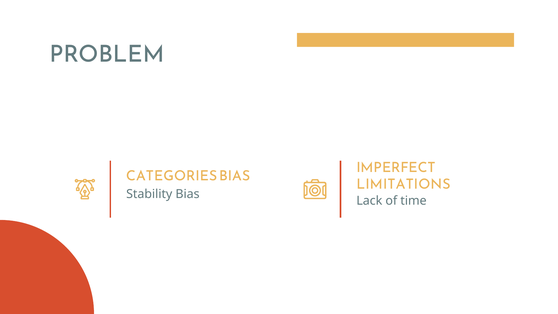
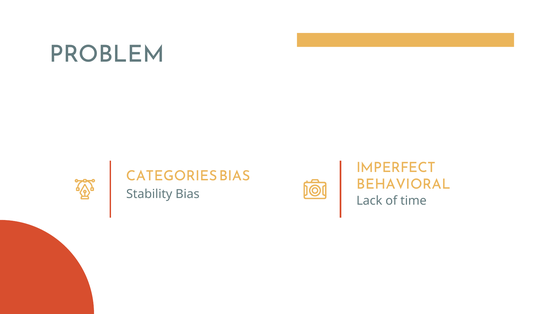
LIMITATIONS: LIMITATIONS -> BEHAVIORAL (404, 184)
